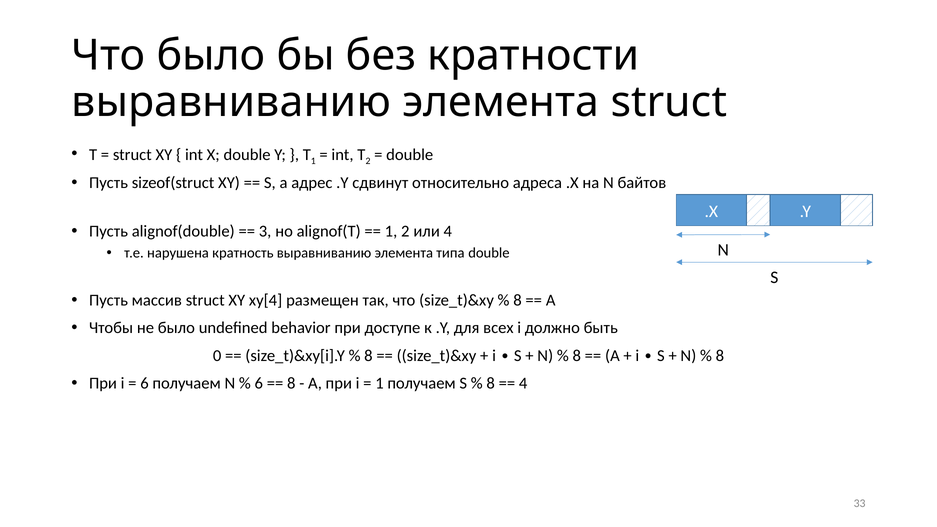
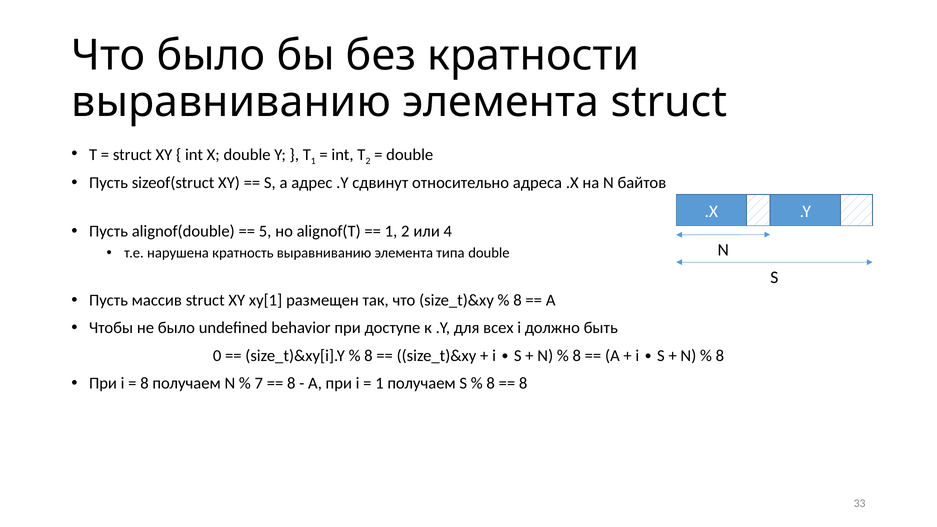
3: 3 -> 5 (265, 231)
xy[4: xy[4 -> xy[1 (266, 300)
6: 6 -> 8 (144, 383)
6: 6 -> 7 (259, 383)
4: 4 -> 8 (523, 383)
